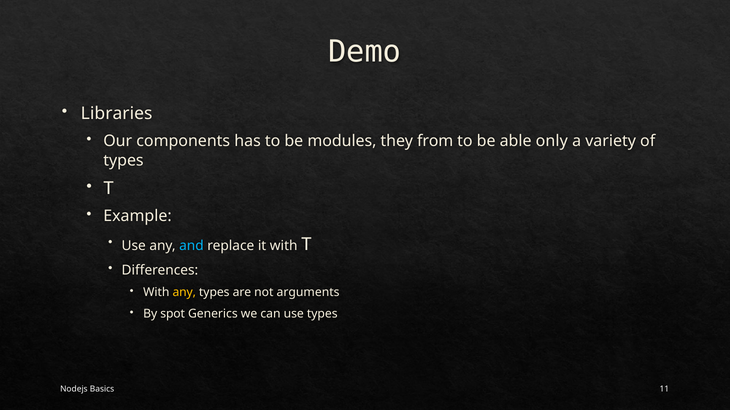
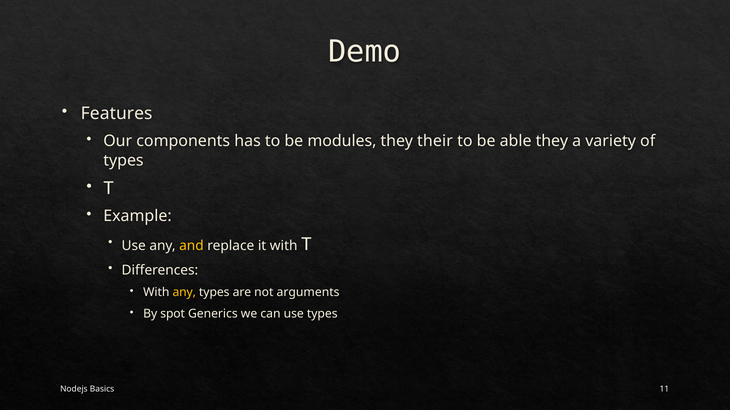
Libraries: Libraries -> Features (117, 114)
from: from -> their (435, 141)
able only: only -> they (552, 141)
and colour: light blue -> yellow (191, 246)
